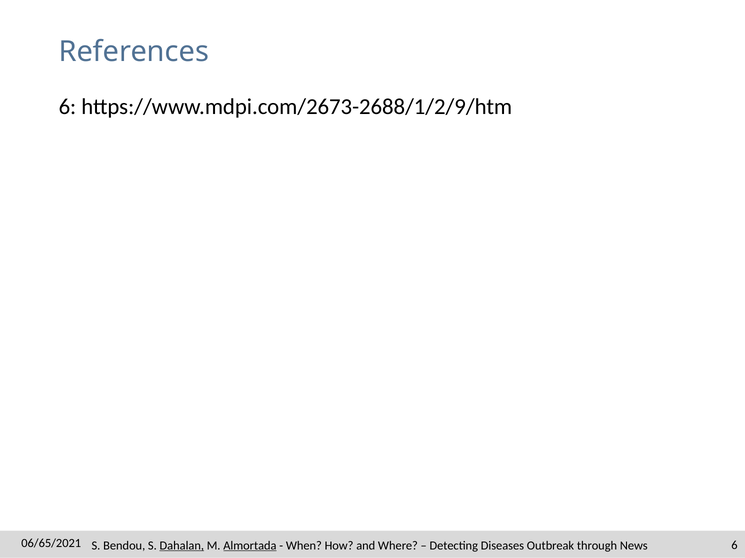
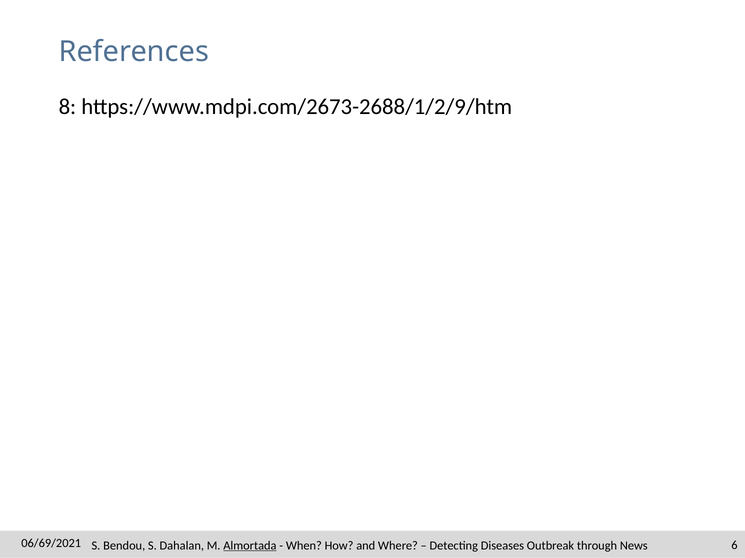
6: 6 -> 8 (67, 107)
06/65/2021: 06/65/2021 -> 06/69/2021 (51, 544)
Dahalan underline: present -> none (182, 546)
